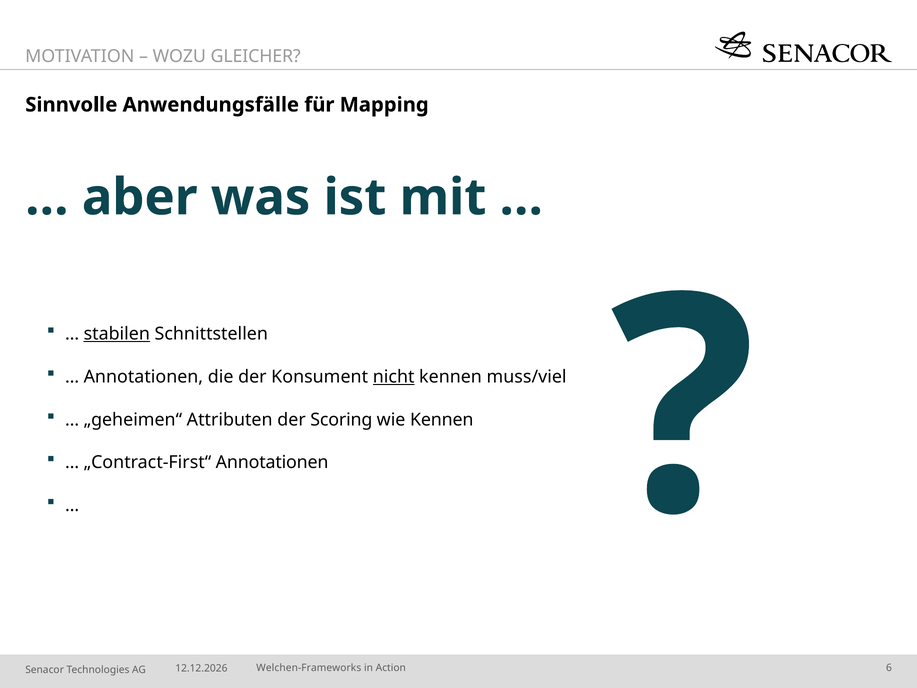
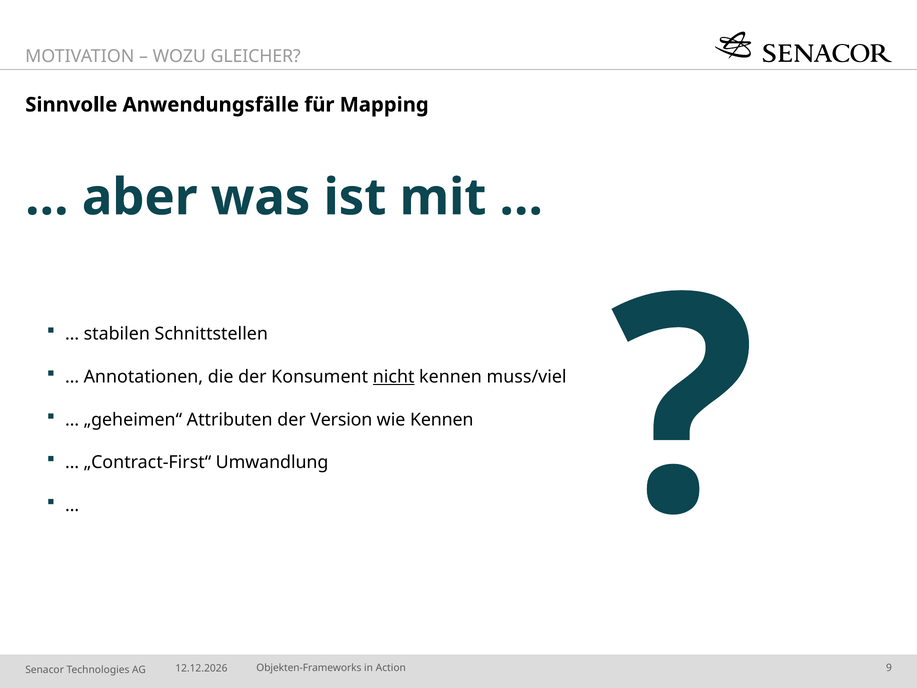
stabilen underline: present -> none (117, 334)
Scoring: Scoring -> Version (341, 420)
„Contract-First“ Annotationen: Annotationen -> Umwandlung (272, 462)
Welchen-Frameworks: Welchen-Frameworks -> Objekten-Frameworks (309, 668)
6: 6 -> 9 (889, 668)
